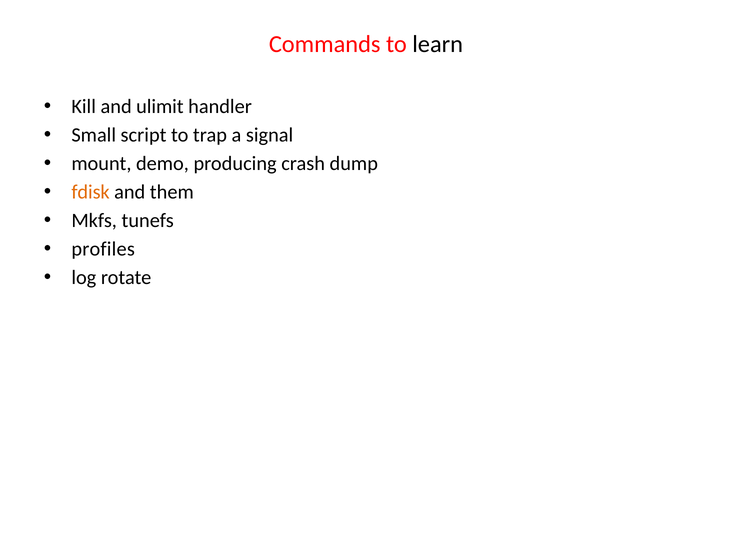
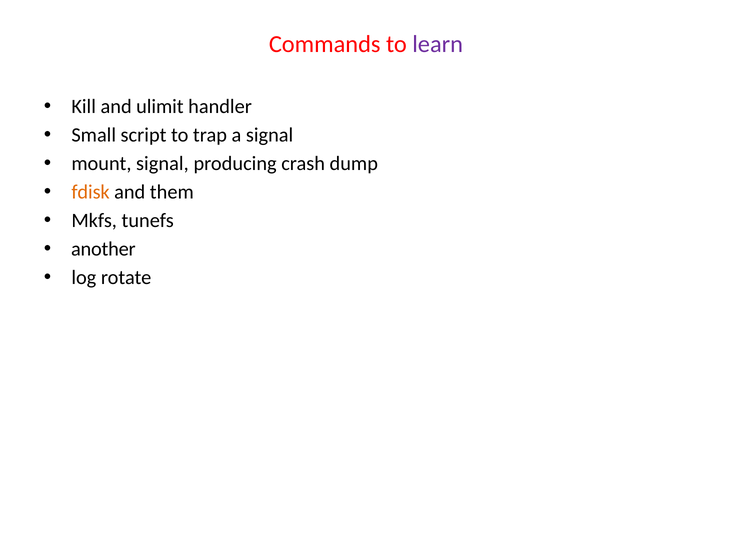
learn colour: black -> purple (438, 44)
mount demo: demo -> signal (162, 164)
profiles: profiles -> another (103, 249)
